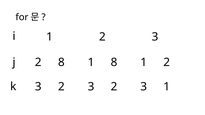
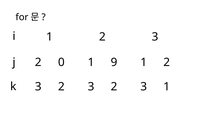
1 8: 8 -> 9 (114, 62)
2 8: 8 -> 0 (61, 62)
